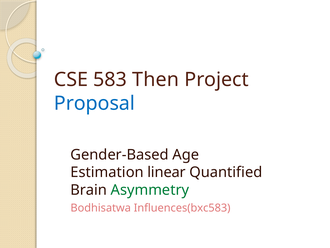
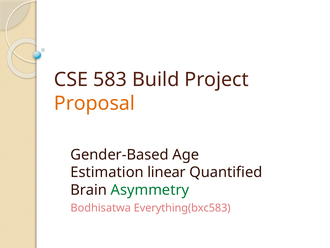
Then: Then -> Build (156, 79)
Proposal colour: blue -> orange (94, 103)
Influences(bxc583: Influences(bxc583 -> Everything(bxc583 (182, 207)
